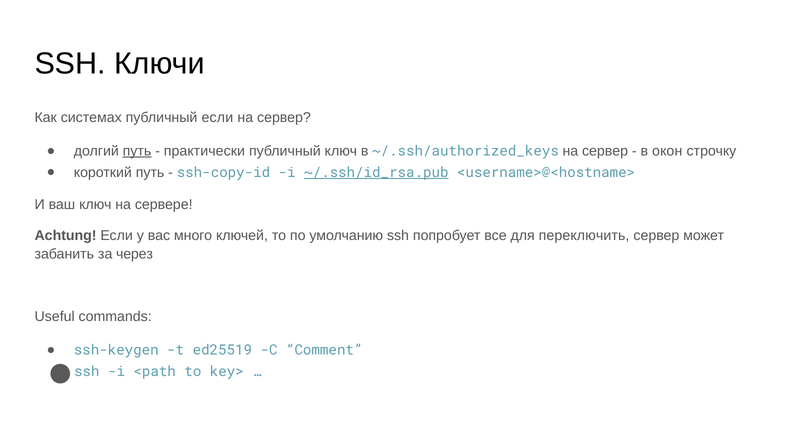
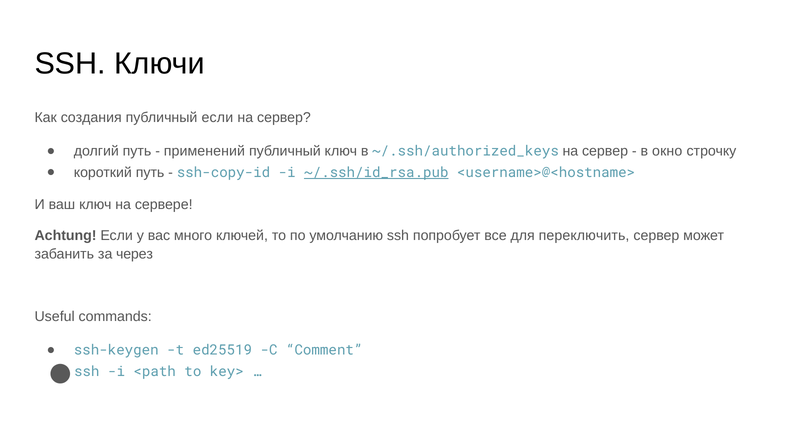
системах: системах -> создания (91, 117)
путь underline: present -> none (137, 151)
практически: практически -> применений (204, 151)
окон: окон -> окно (667, 151)
